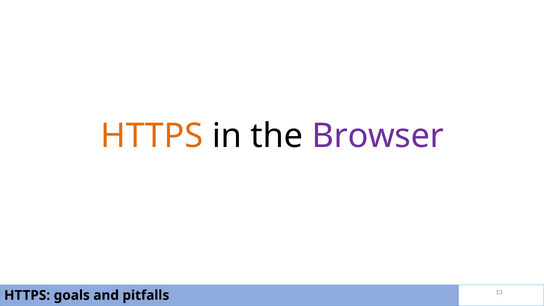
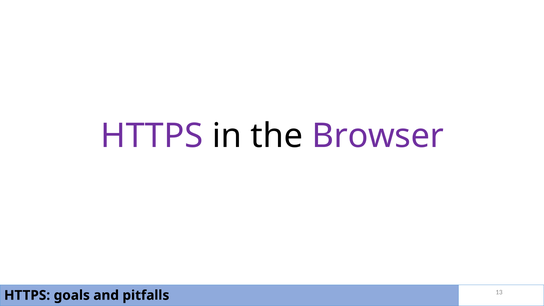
HTTPS colour: orange -> purple (152, 136)
